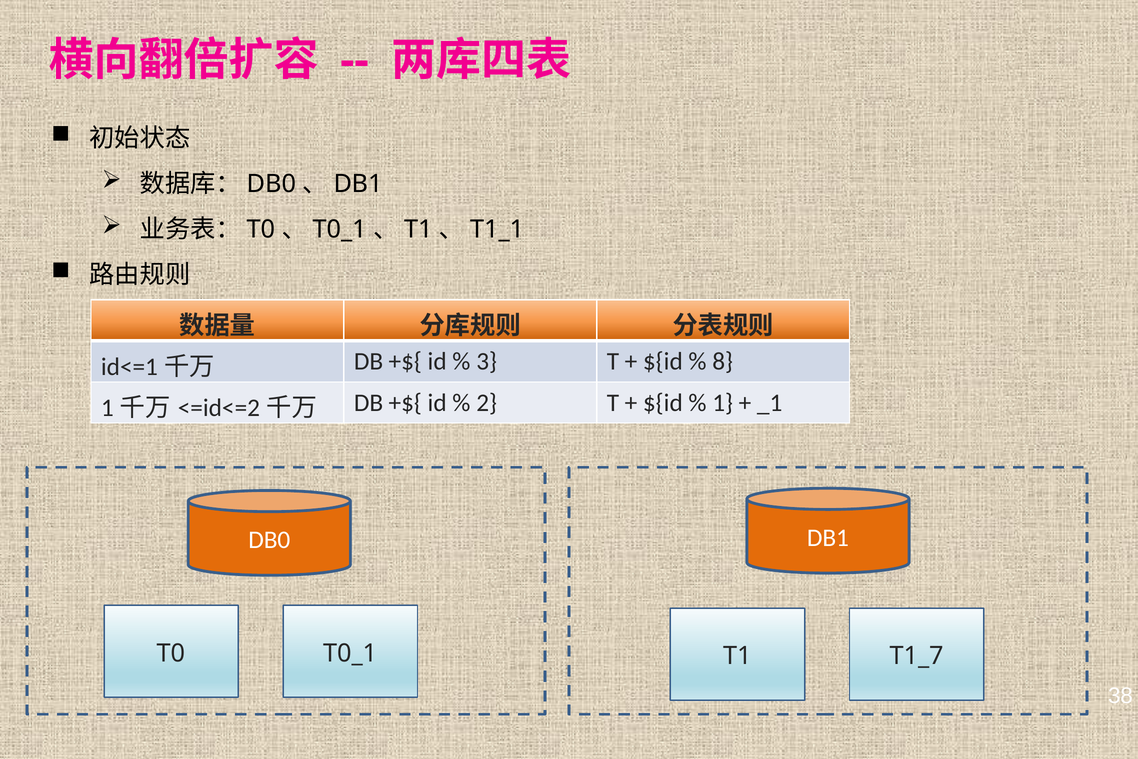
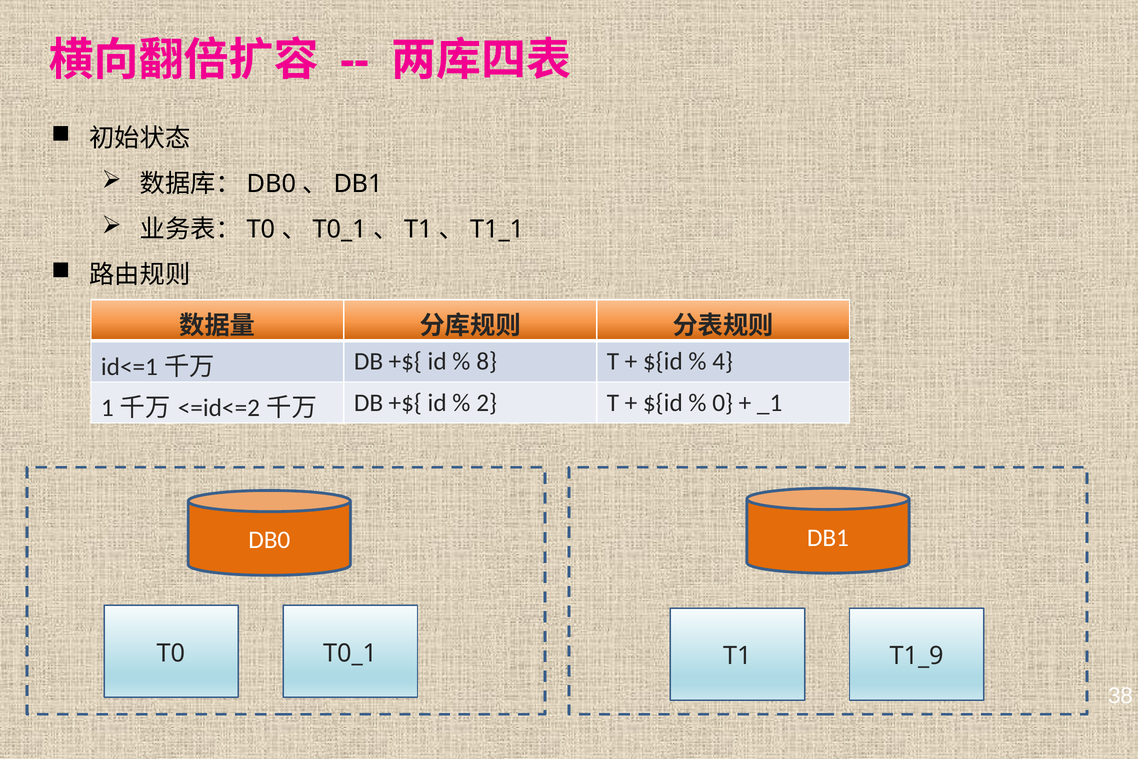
3: 3 -> 8 (487, 361)
8: 8 -> 4 (723, 361)
1: 1 -> 0 (723, 402)
T1_7: T1_7 -> T1_9 (917, 656)
